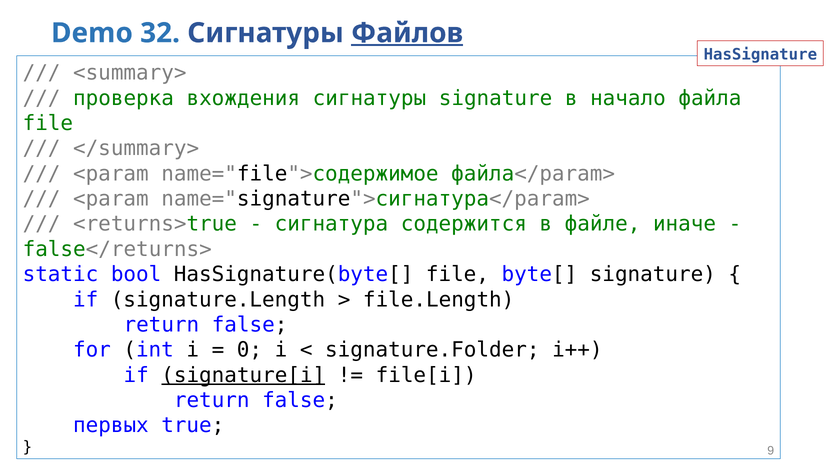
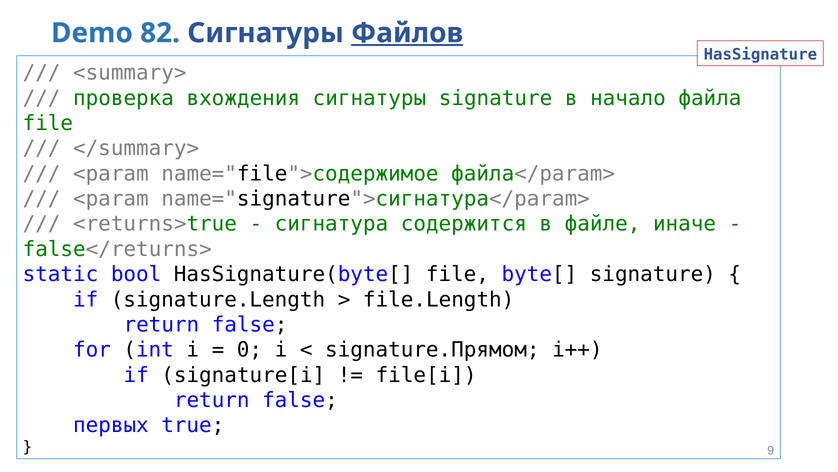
32: 32 -> 82 (160, 33)
signature.Folder: signature.Folder -> signature.Прямом (432, 349)
signature[i underline: present -> none (243, 375)
